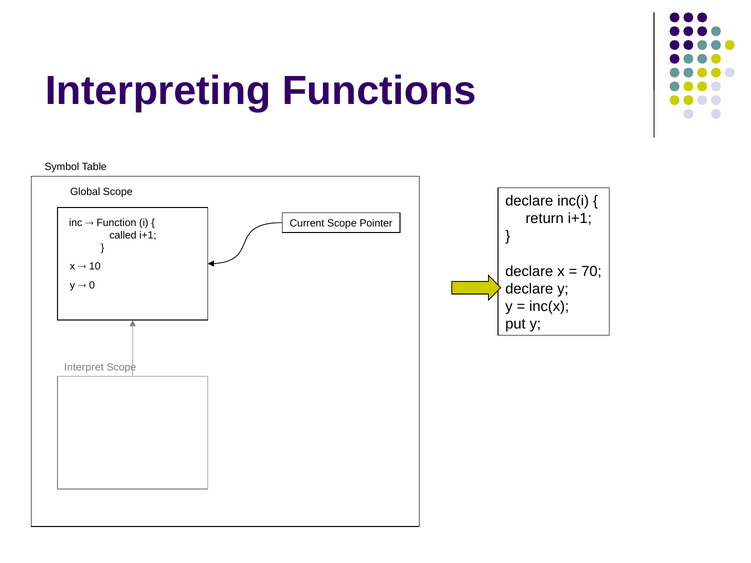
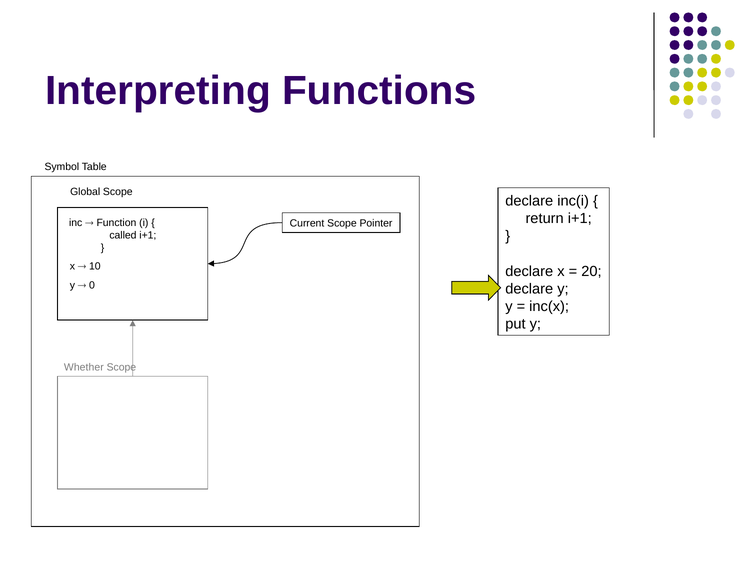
70: 70 -> 20 (591, 271)
Interpret: Interpret -> Whether (84, 367)
